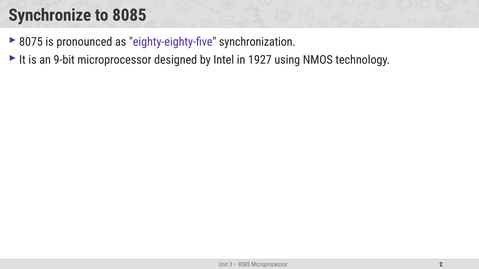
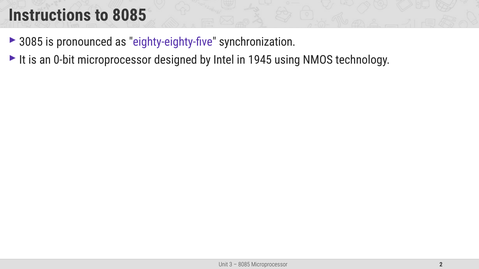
Synchronize: Synchronize -> Instructions (50, 15)
8075: 8075 -> 3085 (31, 42)
9-bit: 9-bit -> 0-bit (64, 60)
1927: 1927 -> 1945 (260, 60)
